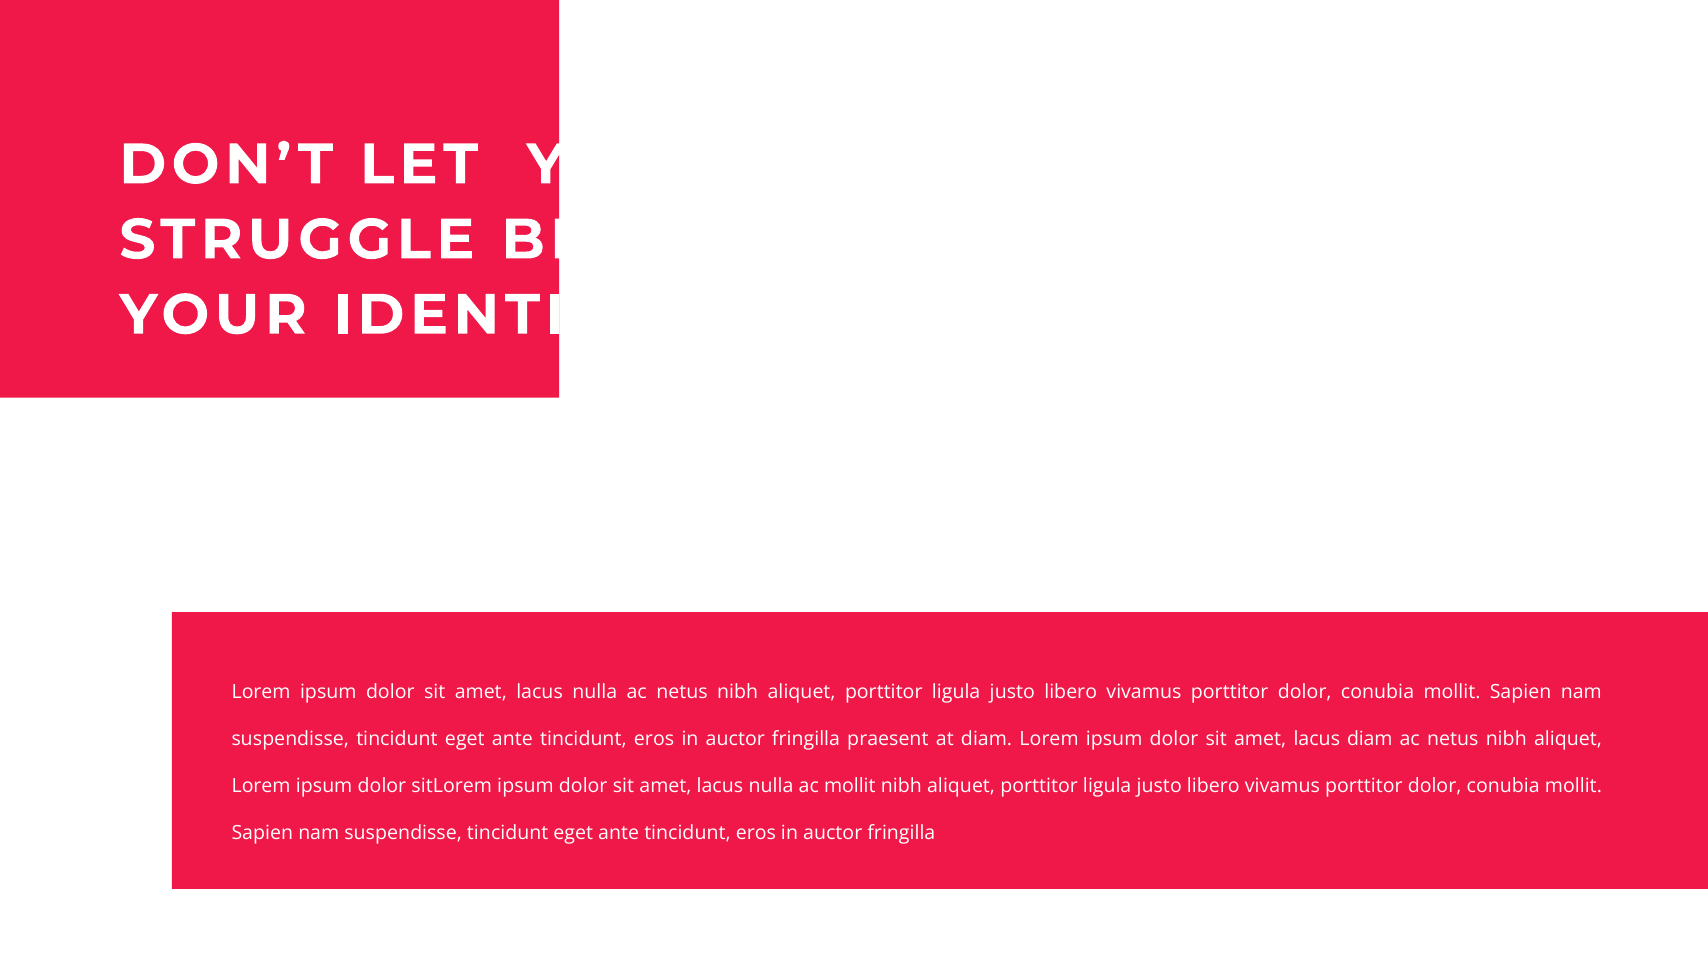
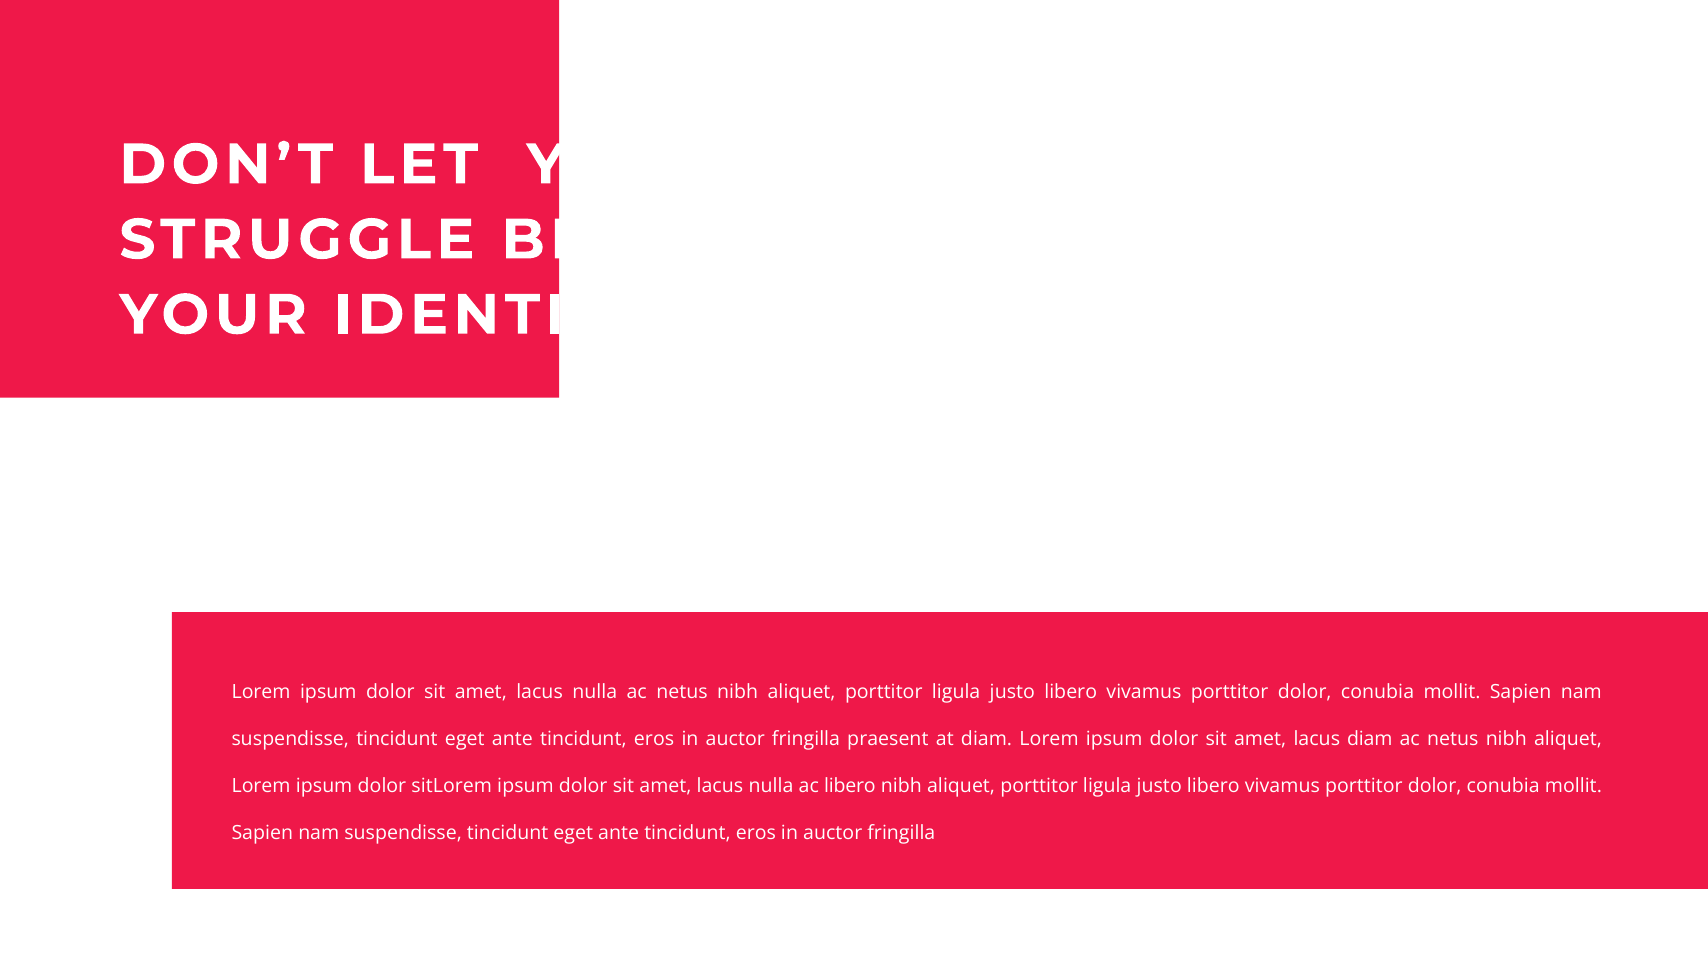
ac mollit: mollit -> libero (850, 786)
